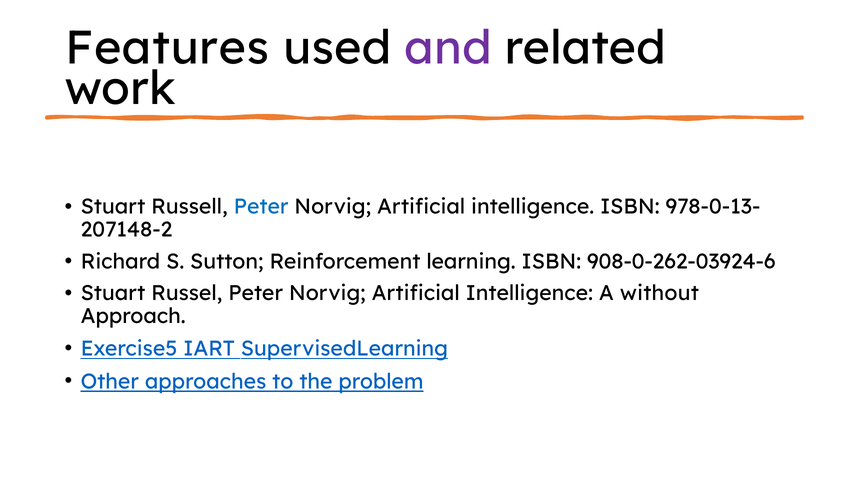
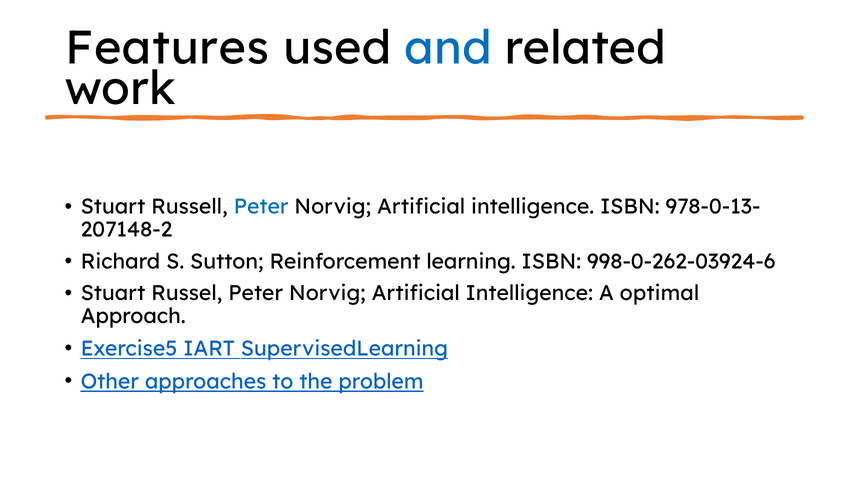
and colour: purple -> blue (448, 48)
908-0-262-03924-6: 908-0-262-03924-6 -> 998-0-262-03924-6 (681, 261)
without: without -> optimal (659, 293)
